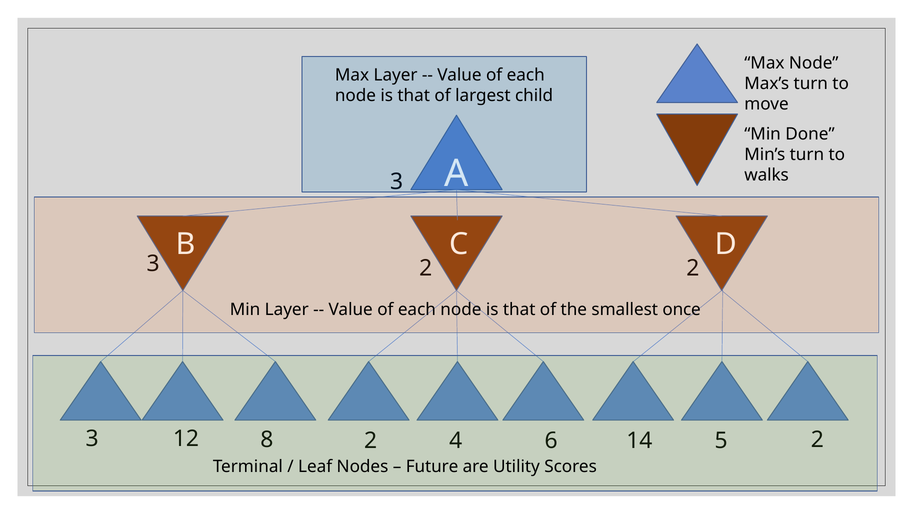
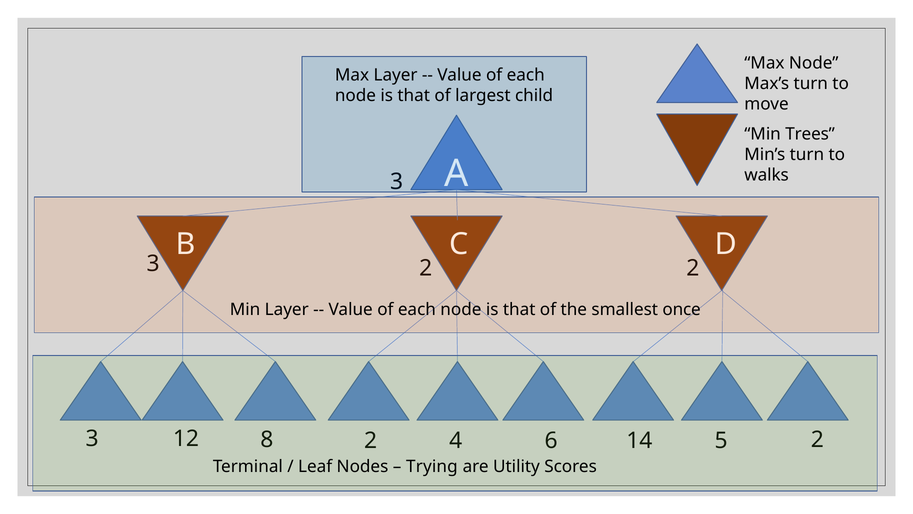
Done: Done -> Trees (810, 134)
Future: Future -> Trying (432, 466)
